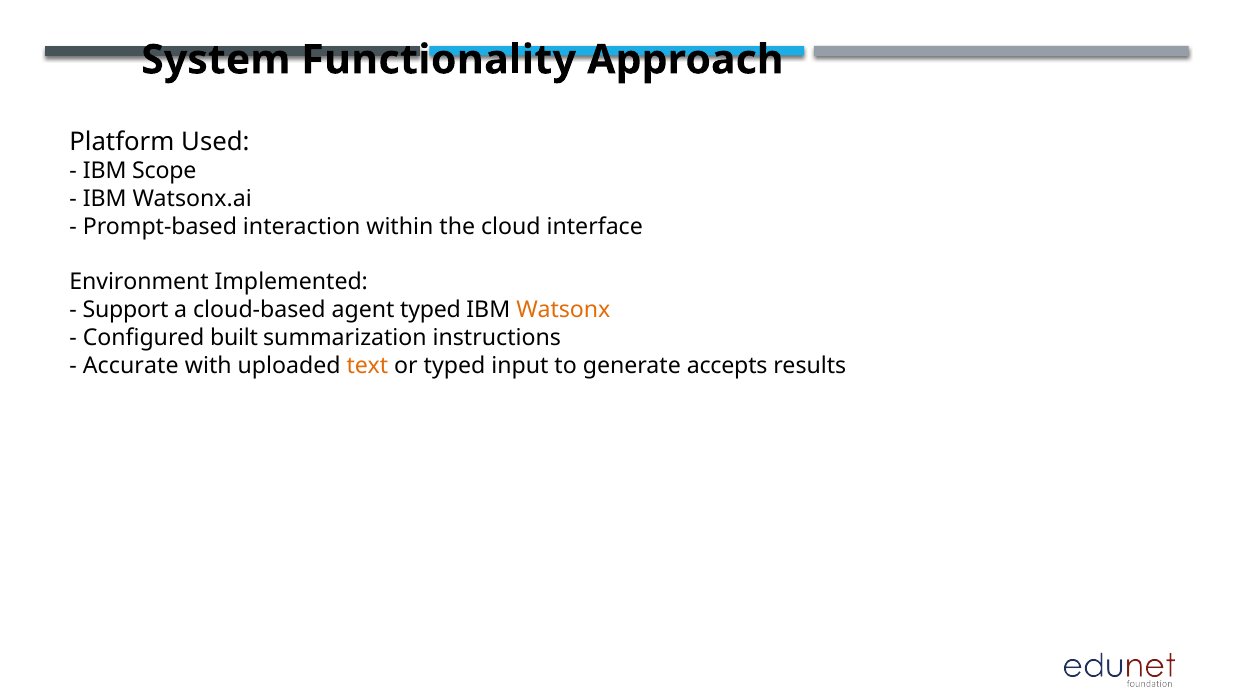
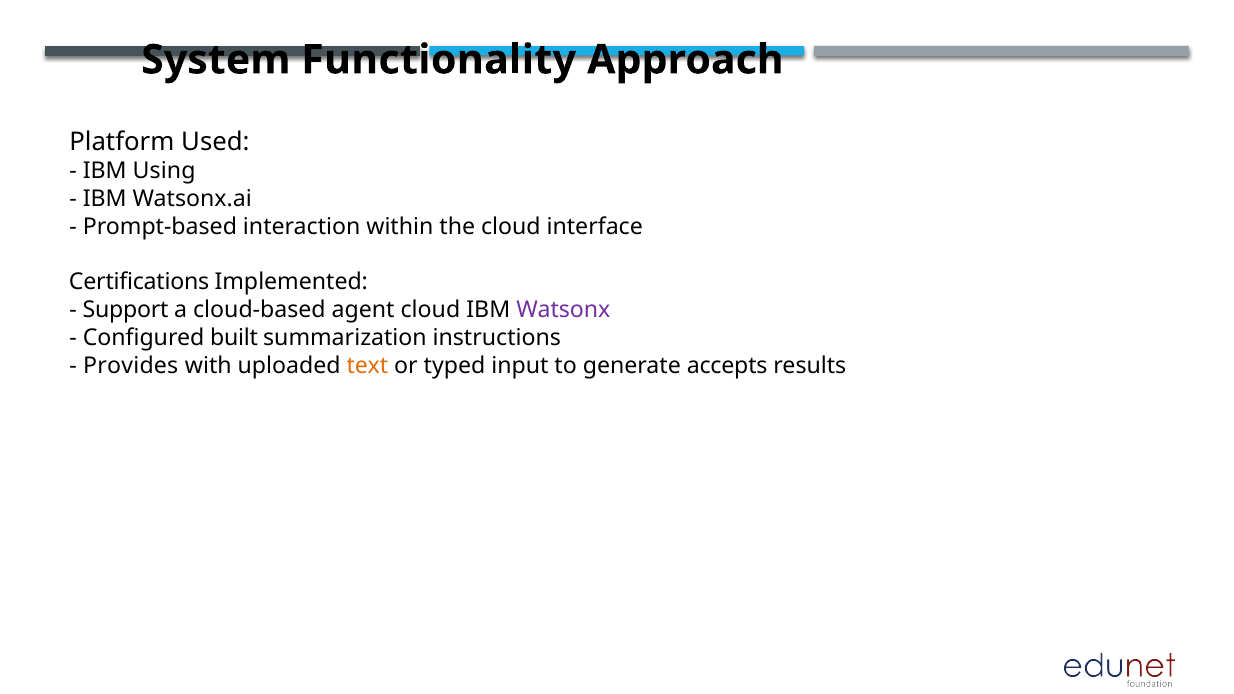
Scope: Scope -> Using (164, 171)
Environment: Environment -> Certifications (139, 282)
agent typed: typed -> cloud (430, 310)
Watsonx colour: orange -> purple (563, 310)
Accurate: Accurate -> Provides (131, 366)
